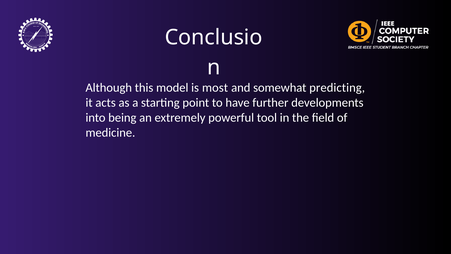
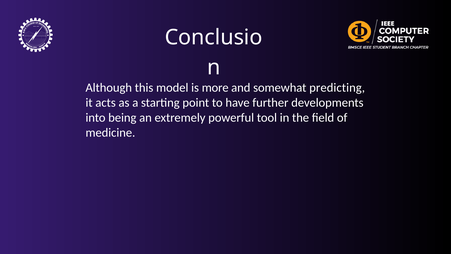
most: most -> more (215, 87)
